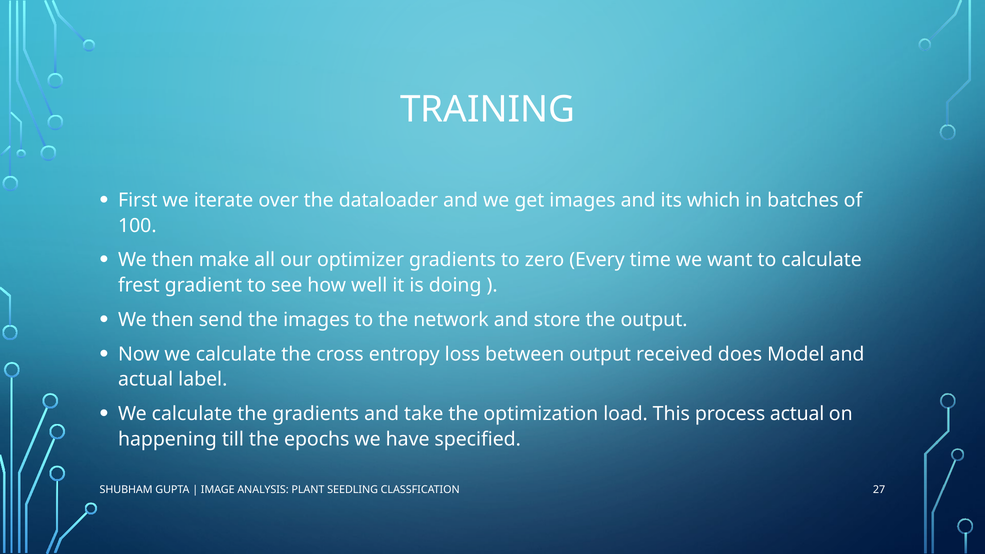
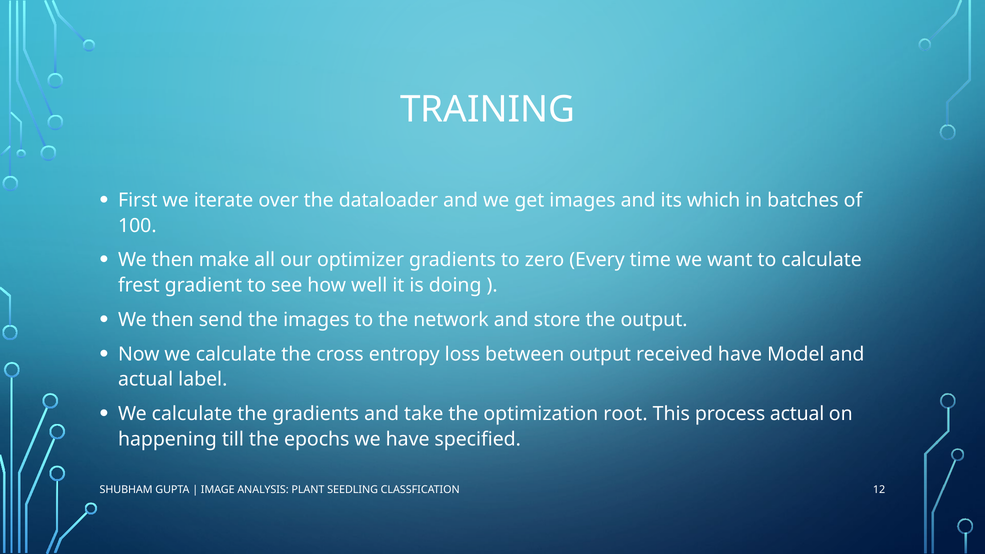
received does: does -> have (740, 354)
load: load -> root (625, 414)
27: 27 -> 12 (879, 490)
